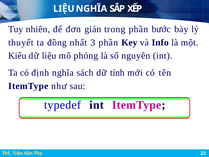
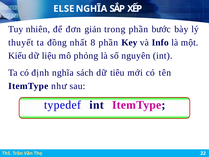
LIỆU: LIỆU -> ELSE (64, 9)
3: 3 -> 8 (93, 42)
tính: tính -> tiêu (117, 73)
